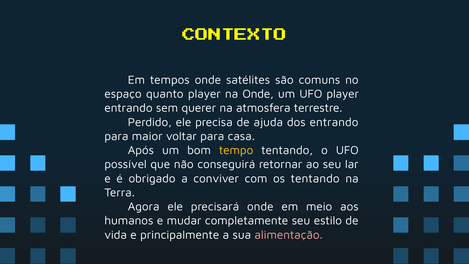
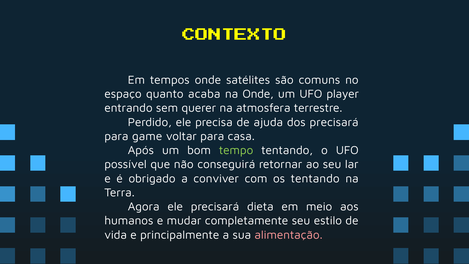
quanto player: player -> acaba (204, 94)
dos entrando: entrando -> precisará (334, 122)
maior: maior -> game (147, 136)
tempo colour: yellow -> light green (236, 150)
precisará onde: onde -> dieta (260, 207)
